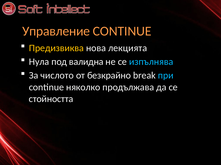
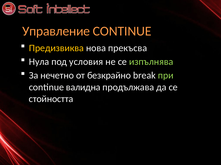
лекцията: лекцията -> прекъсва (128, 48)
валидна: валидна -> условия (86, 62)
изпълнява colour: light blue -> light green (151, 62)
числото: числото -> нечетно (57, 76)
при colour: light blue -> light green (166, 76)
няколко: няколко -> валидна (83, 88)
